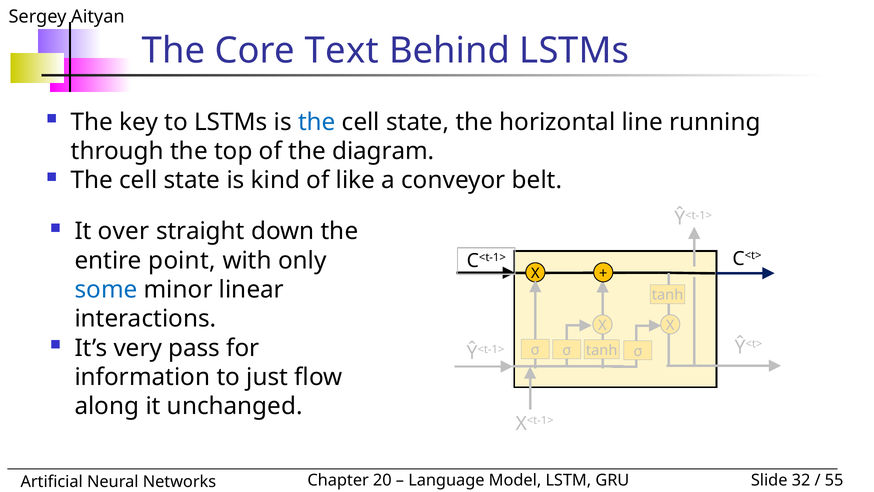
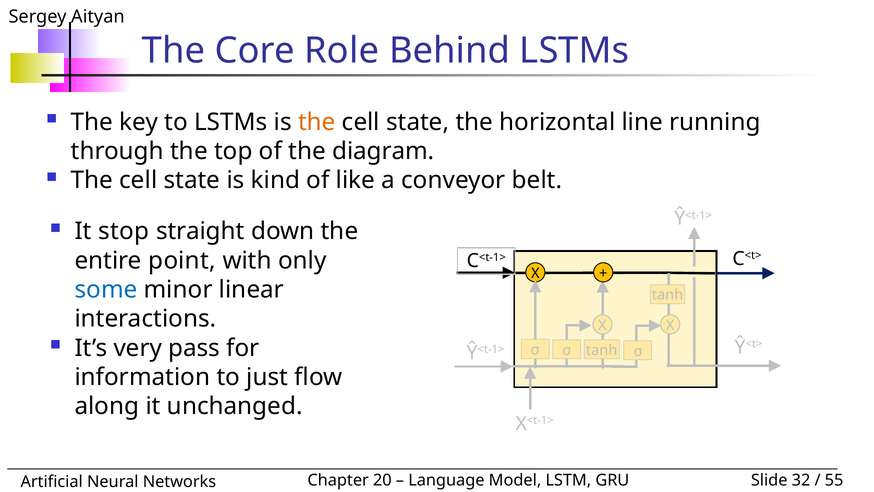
Text: Text -> Role (342, 51)
the colour: blue -> orange (317, 122)
over: over -> stop (124, 231)
